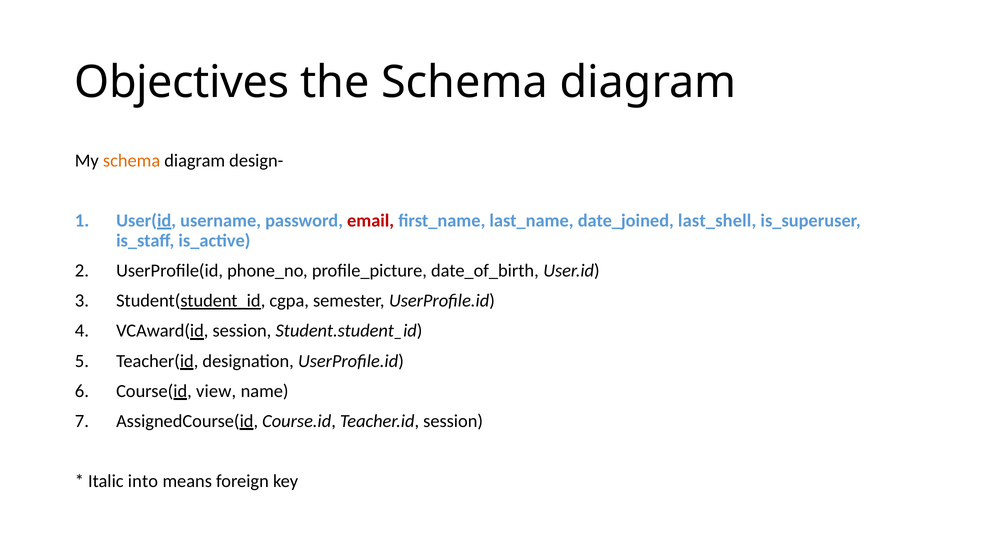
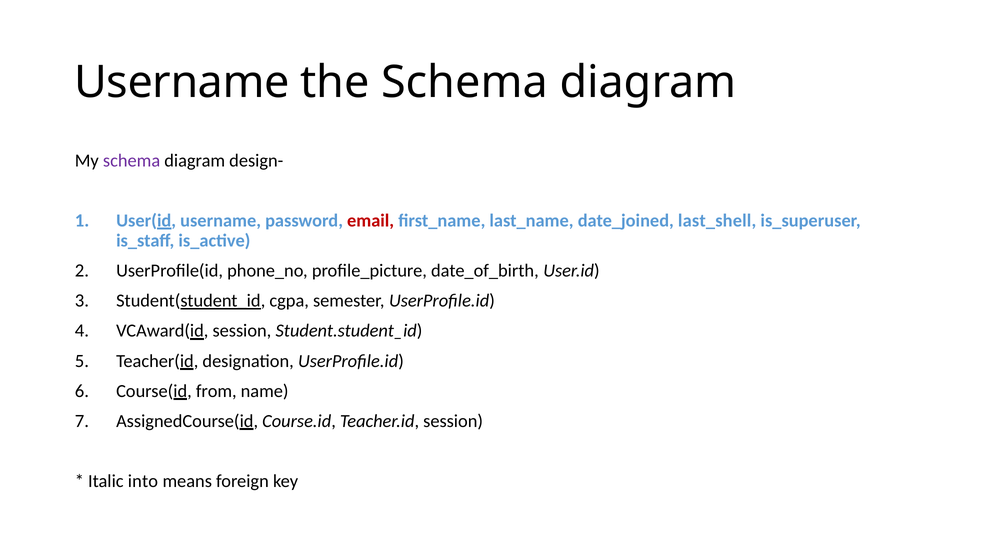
Objectives: Objectives -> Username (182, 82)
schema colour: orange -> purple (132, 160)
view: view -> from (216, 391)
